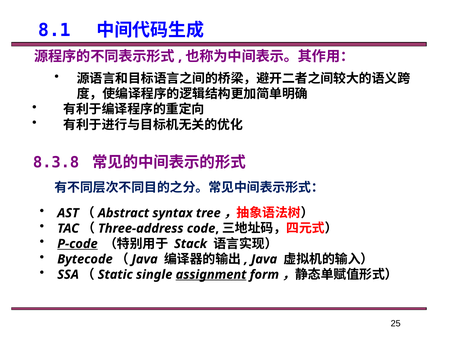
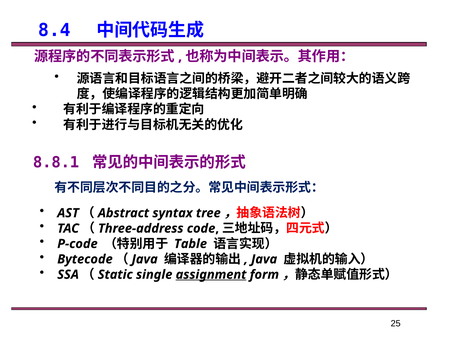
8.1: 8.1 -> 8.4 (54, 30)
8.3.8: 8.3.8 -> 8.8.1 (56, 162)
P-code underline: present -> none (77, 244)
Stack: Stack -> Table (191, 244)
